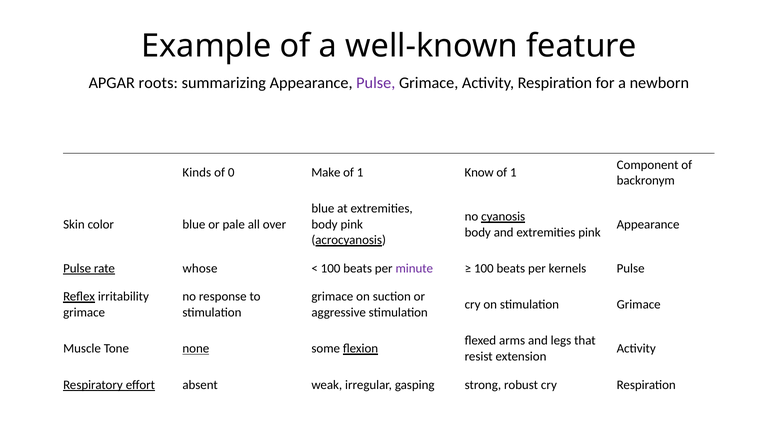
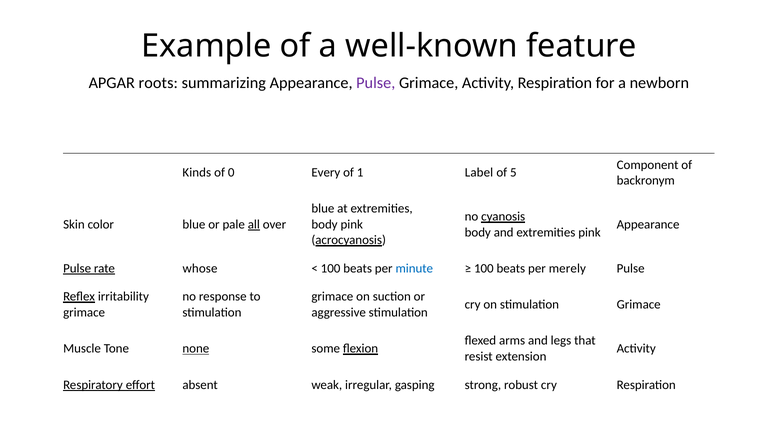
Make: Make -> Every (326, 173)
Know: Know -> Label (479, 173)
1: 1 -> 5 (513, 173)
all underline: none -> present (254, 225)
minute colour: purple -> blue (414, 269)
kernels: kernels -> merely (567, 269)
